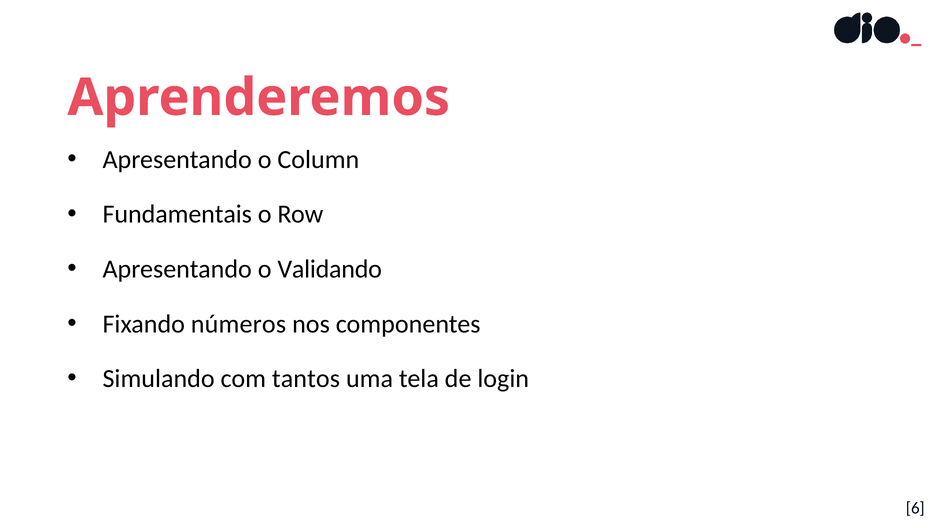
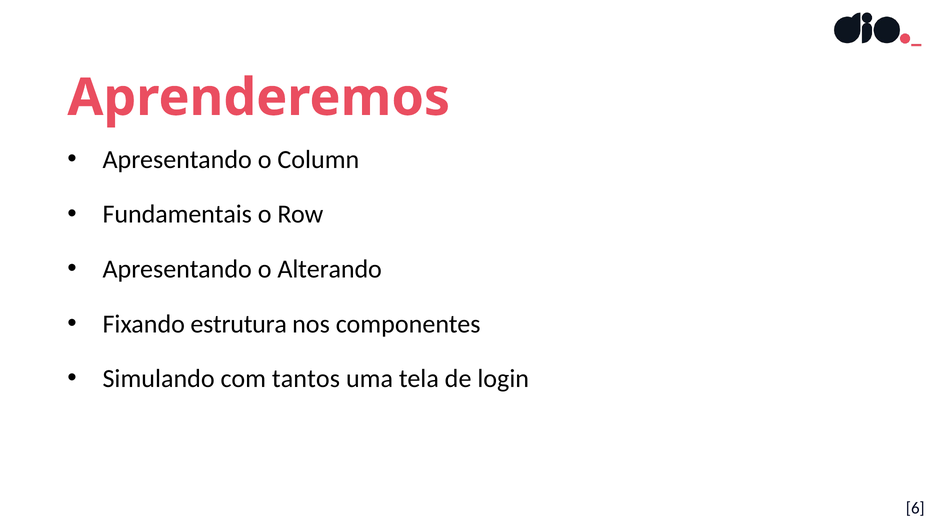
Validando: Validando -> Alterando (330, 269)
números: números -> estrutura (239, 324)
